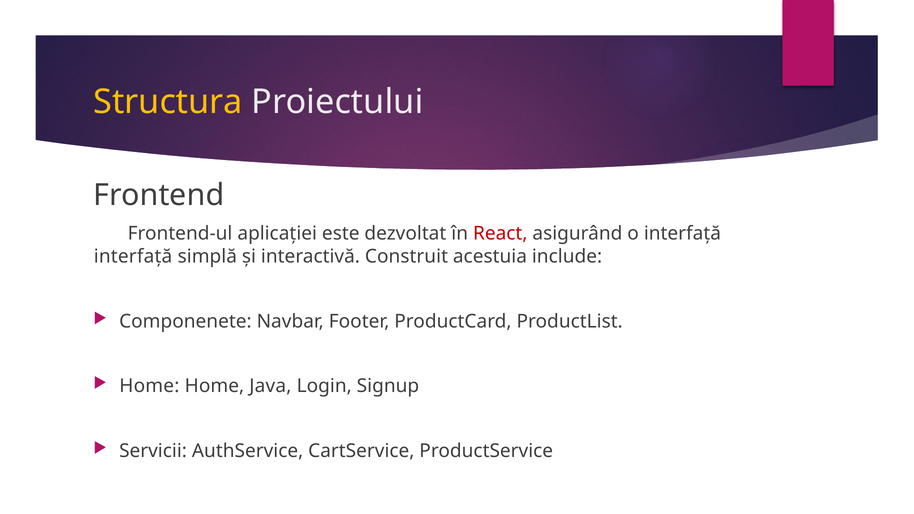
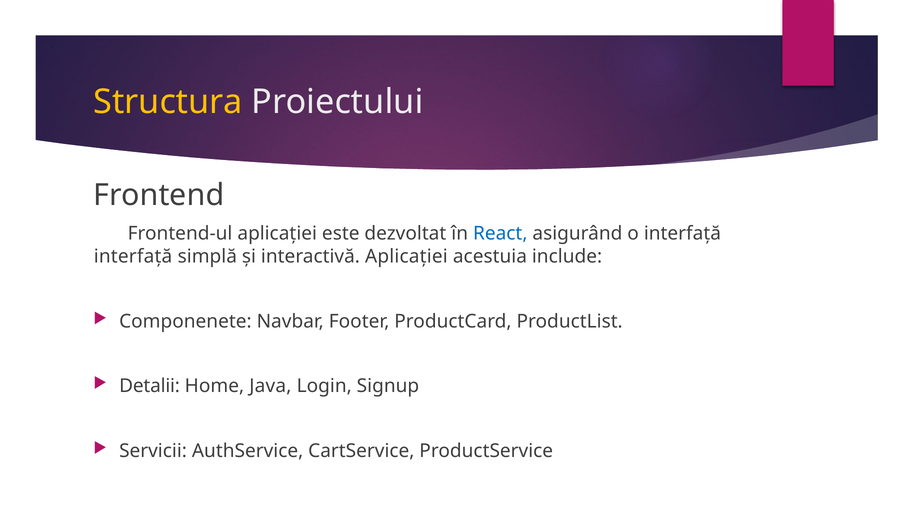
React colour: red -> blue (500, 234)
interactivă Construit: Construit -> Aplicației (406, 257)
Home: Home -> Detalii (150, 386)
